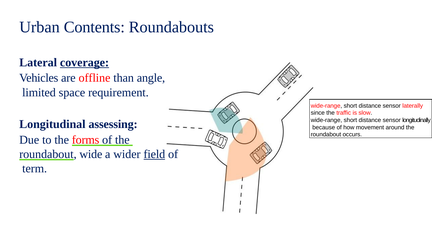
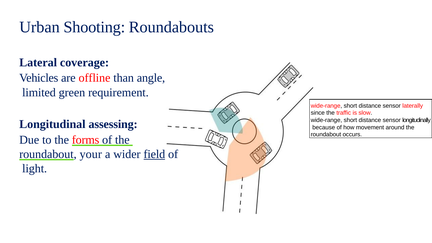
Contents: Contents -> Shooting (94, 27)
coverage underline: present -> none (84, 62)
space: space -> green (72, 92)
wide: wide -> your (91, 154)
term: term -> light (35, 169)
